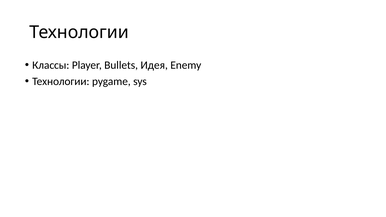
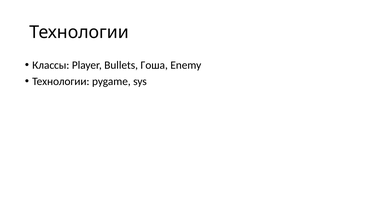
Идея: Идея -> Гоша (154, 65)
